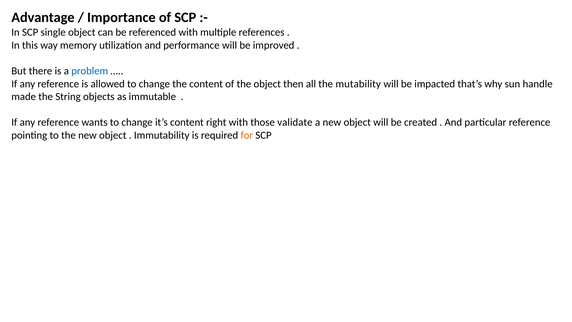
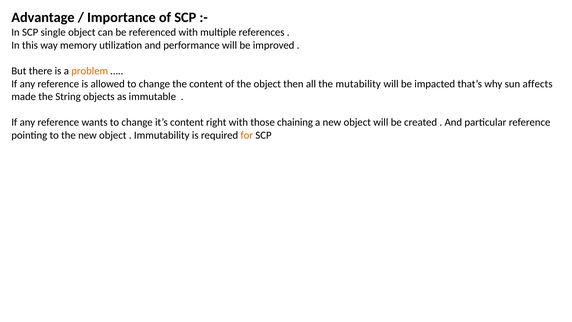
problem colour: blue -> orange (90, 71)
handle: handle -> affects (538, 84)
validate: validate -> chaining (295, 122)
